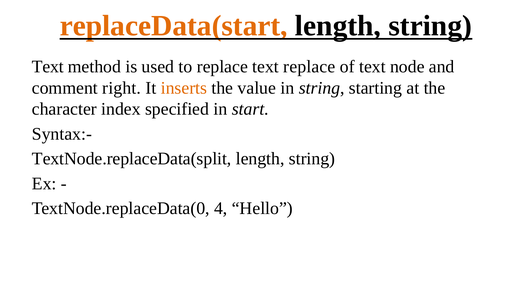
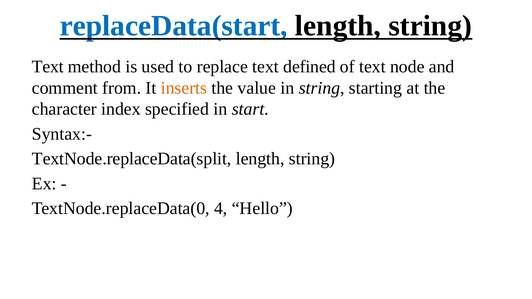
replaceData(start colour: orange -> blue (174, 26)
text replace: replace -> defined (309, 67)
right: right -> from (122, 88)
